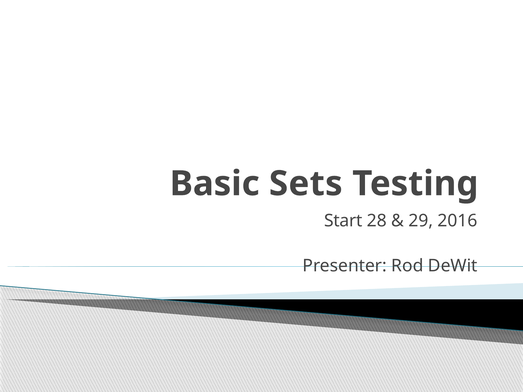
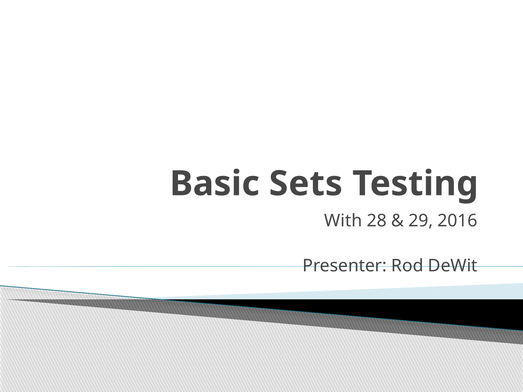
Start: Start -> With (343, 221)
